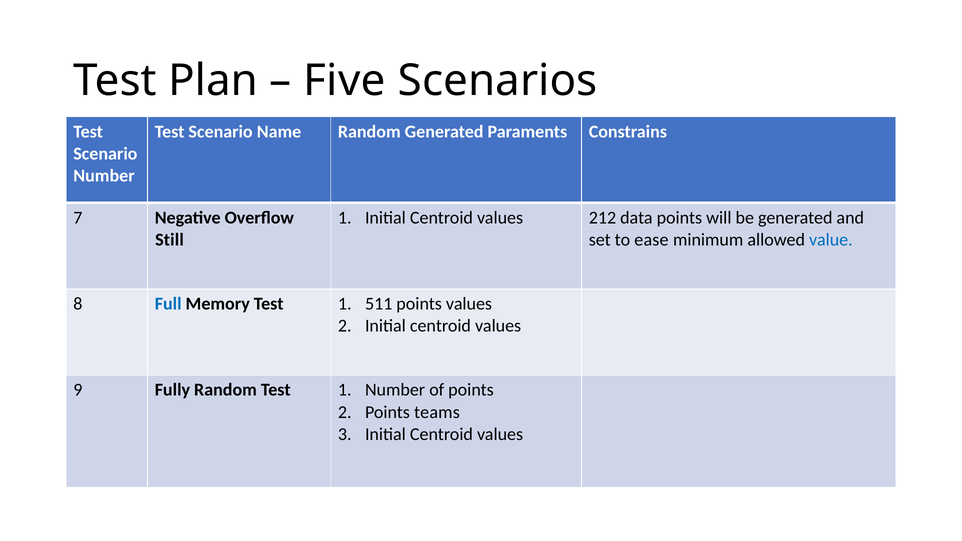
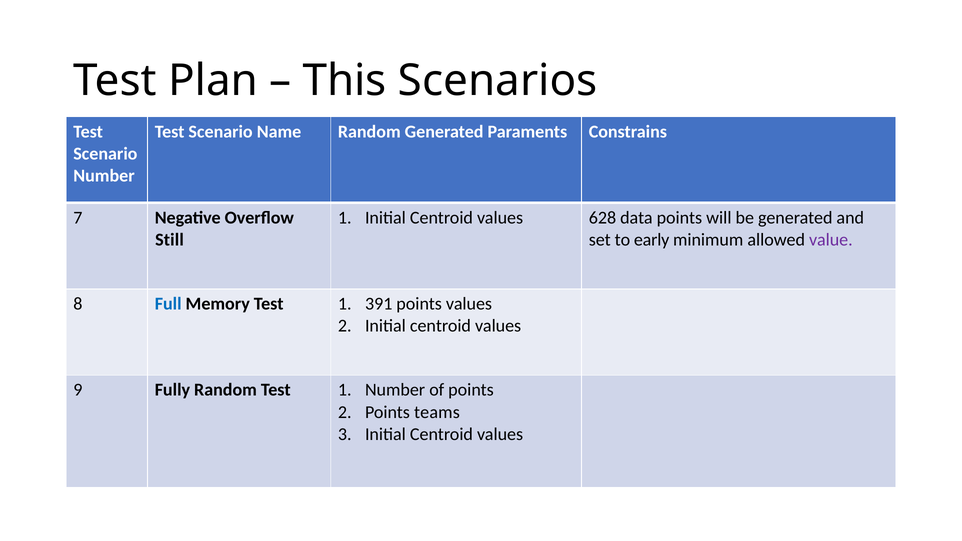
Five: Five -> This (345, 81)
212: 212 -> 628 (602, 218)
ease: ease -> early (652, 240)
value colour: blue -> purple (831, 240)
511: 511 -> 391 (379, 304)
